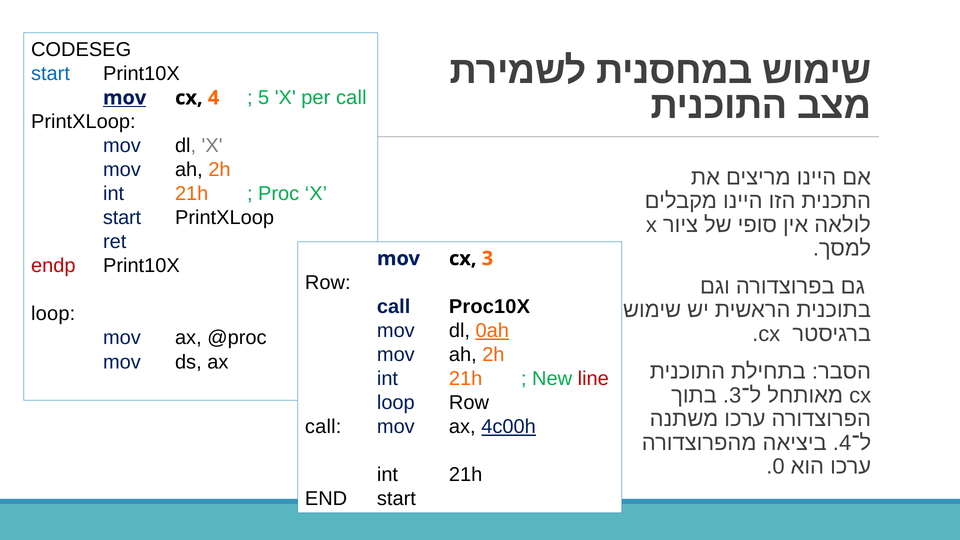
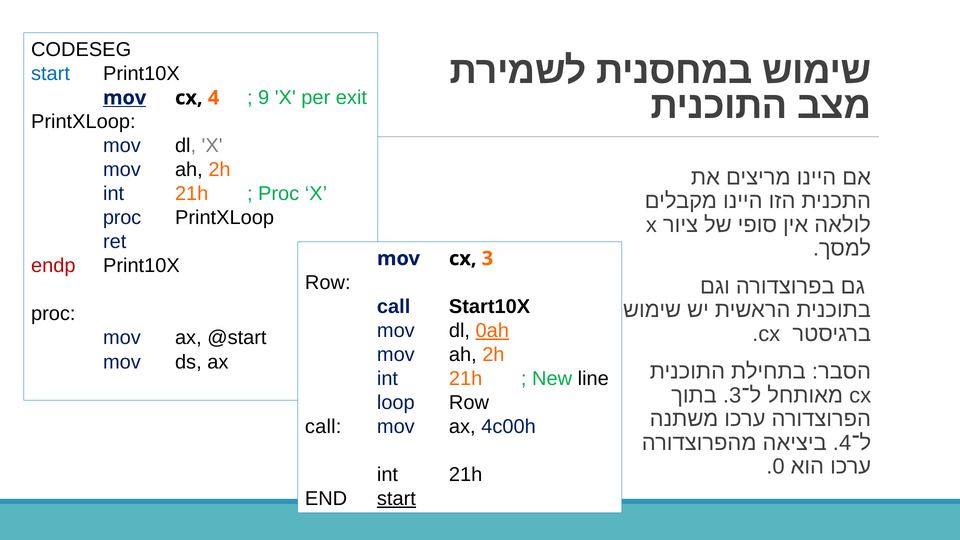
5: 5 -> 9 (264, 98)
per call: call -> exit (351, 98)
start: start -> proc (122, 218)
Proc10X: Proc10X -> Start10X (490, 307)
loop: loop -> proc (53, 314)
@proc: @proc -> @start (237, 338)
line colour: red -> black (593, 379)
4c00h underline: present -> none (509, 427)
start underline: none -> present (396, 499)
